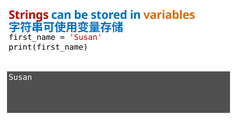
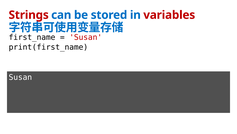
variables colour: orange -> red (169, 15)
